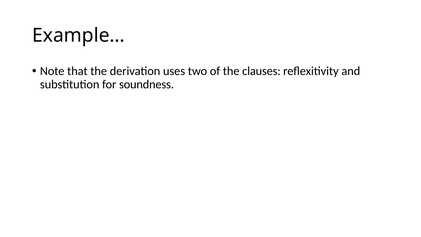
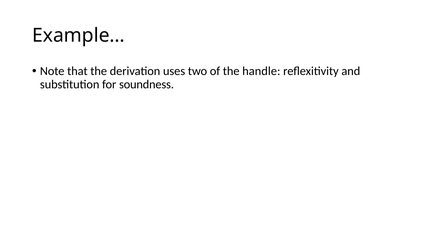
clauses: clauses -> handle (261, 71)
